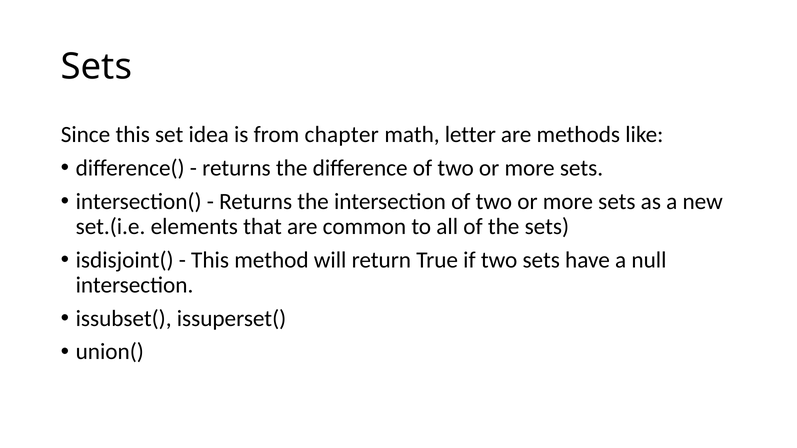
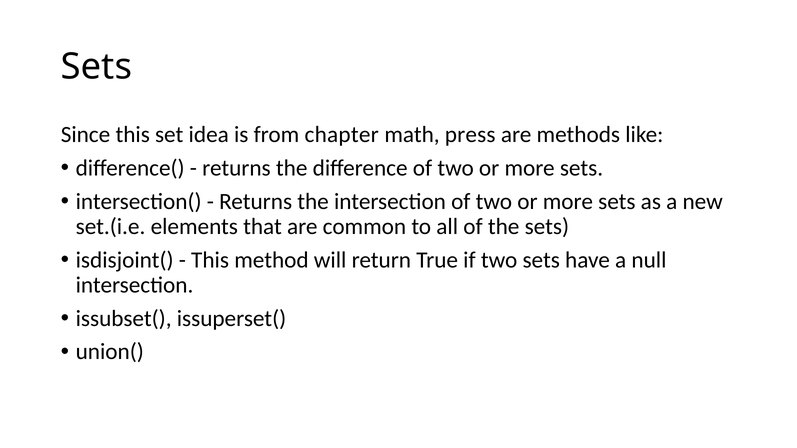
letter: letter -> press (470, 135)
